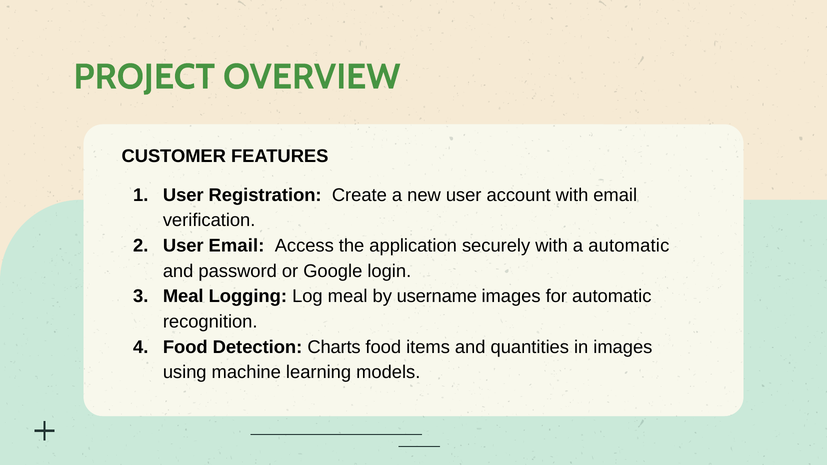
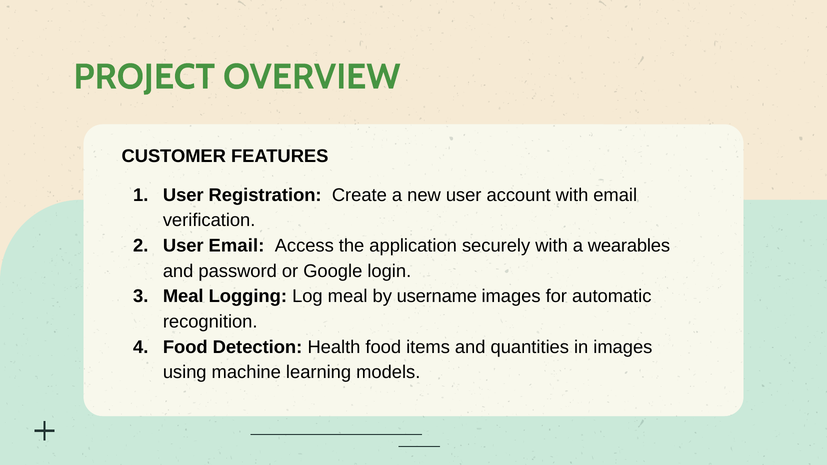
a automatic: automatic -> wearables (629, 246)
Charts: Charts -> Health (334, 347)
